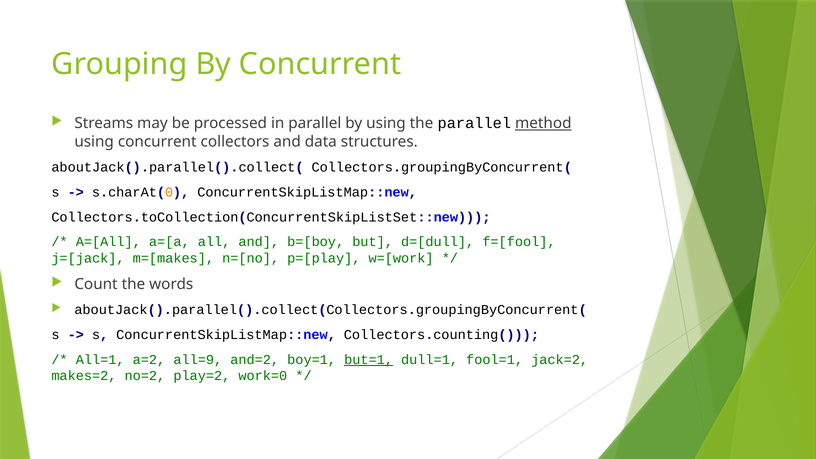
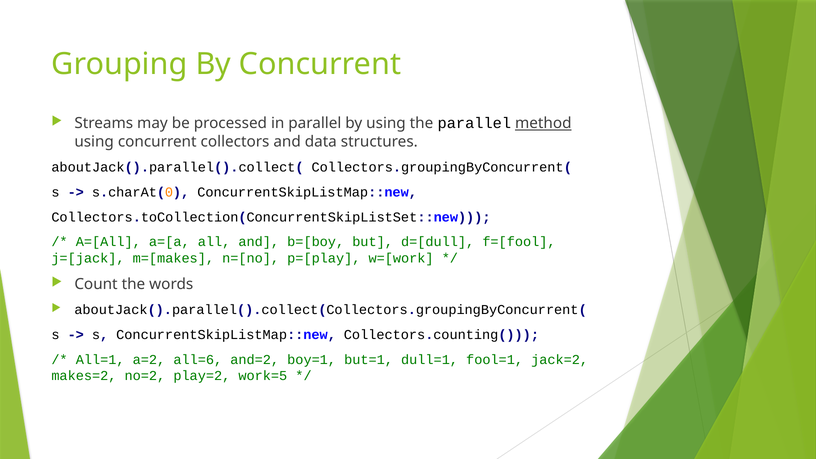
all=9: all=9 -> all=6 (198, 360)
but=1 underline: present -> none (369, 360)
work=0: work=0 -> work=5 (263, 376)
